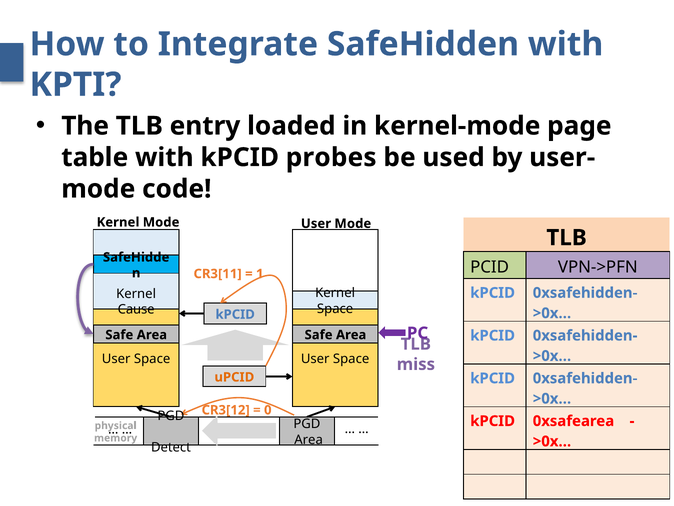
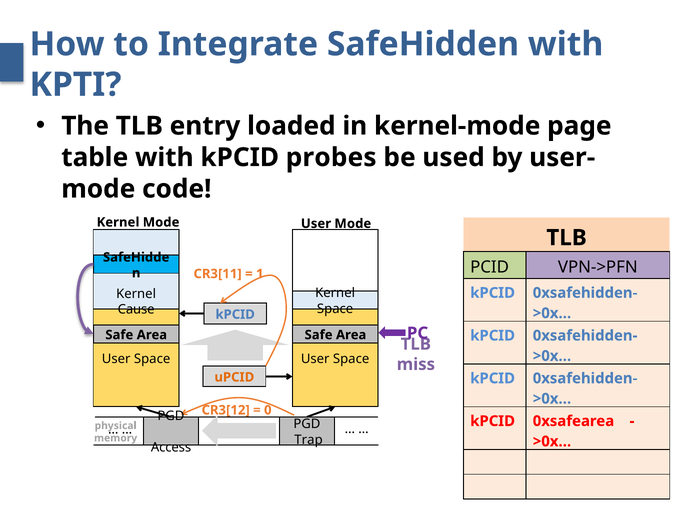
Area: Area -> Trap (309, 439)
Detect: Detect -> Access (171, 447)
